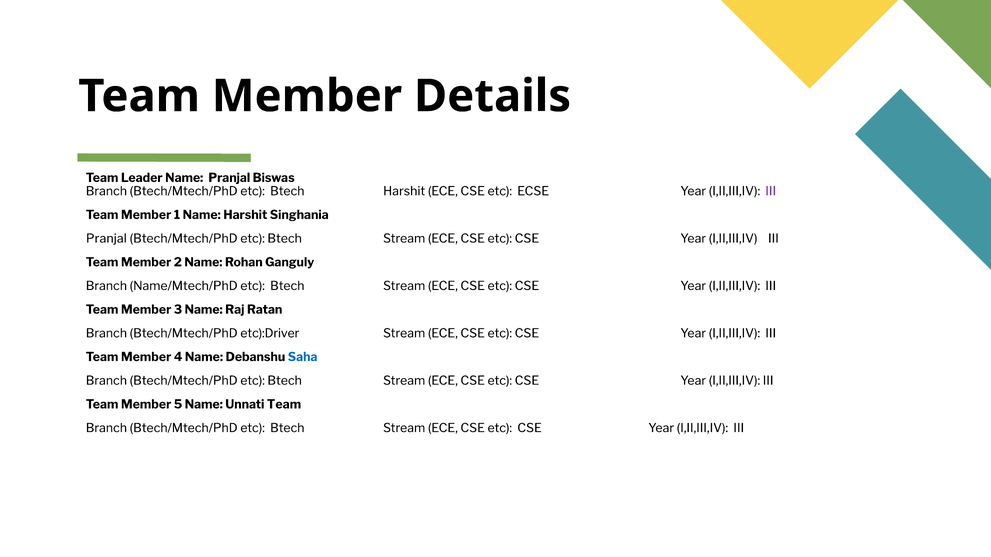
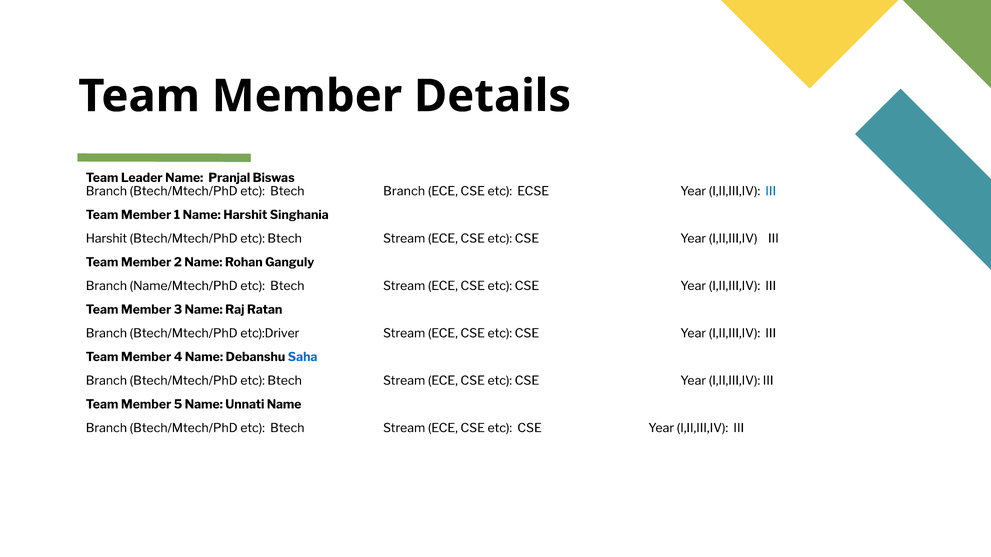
Btech Harshit: Harshit -> Branch (404, 191)
III colour: purple -> blue (771, 191)
Pranjal: Pranjal -> Harshit (106, 239)
Unnati Team: Team -> Name (284, 405)
